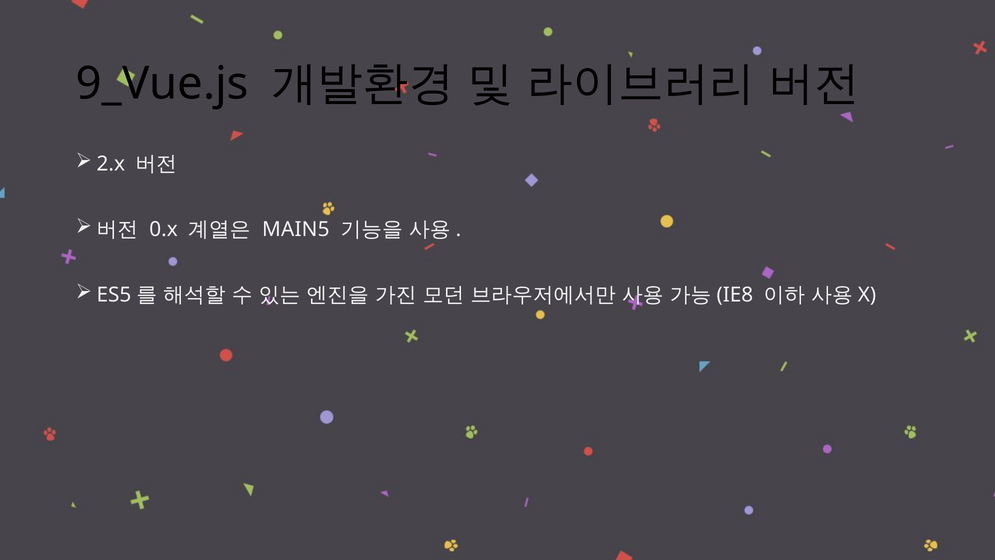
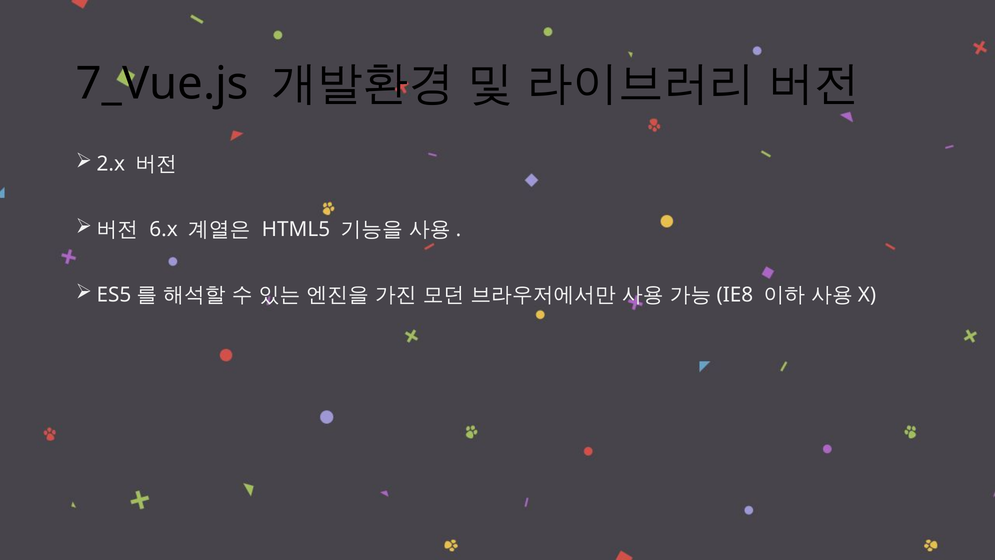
9_Vue.js: 9_Vue.js -> 7_Vue.js (162, 84)
0.x: 0.x -> 6.x (164, 229)
MAIN5: MAIN5 -> HTML5 (296, 229)
